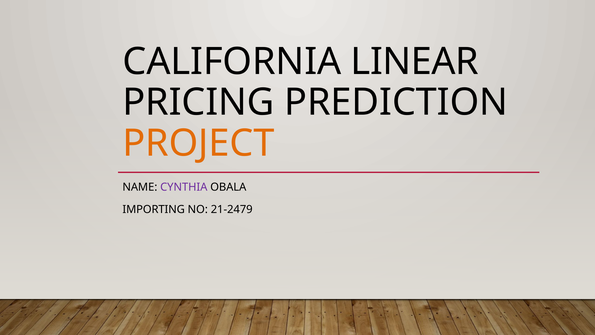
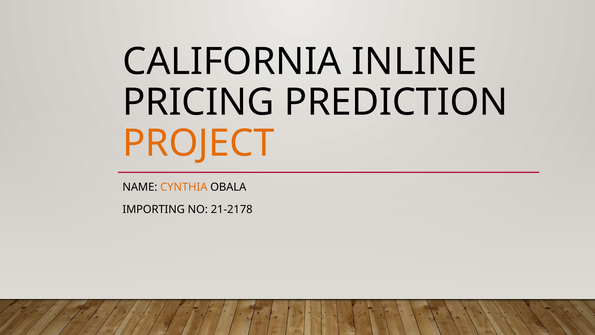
LINEAR: LINEAR -> INLINE (414, 62)
CYNTHIA colour: purple -> orange (184, 187)
21-2479: 21-2479 -> 21-2178 (232, 209)
